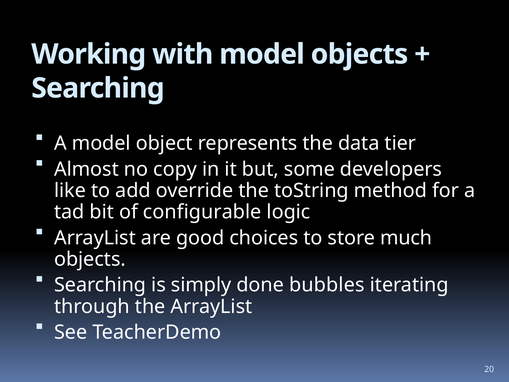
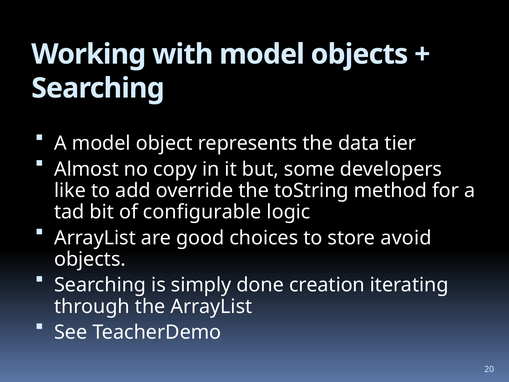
much: much -> avoid (406, 238)
bubbles: bubbles -> creation (327, 285)
